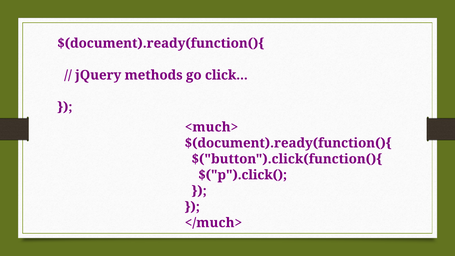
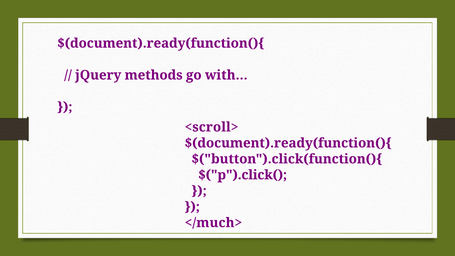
click: click -> with (226, 75)
<much>: <much> -> <scroll> (212, 127)
